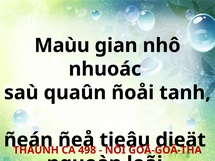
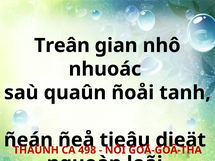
Maùu: Maùu -> Treân (62, 46)
